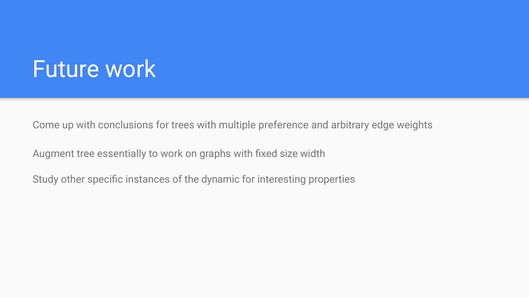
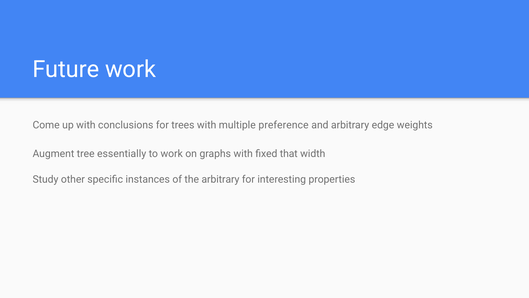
size: size -> that (289, 153)
the dynamic: dynamic -> arbitrary (220, 179)
